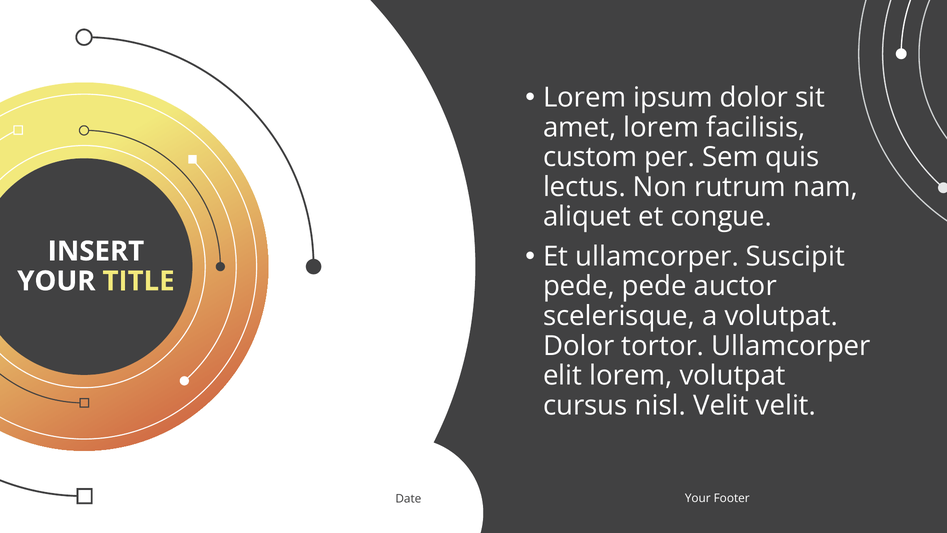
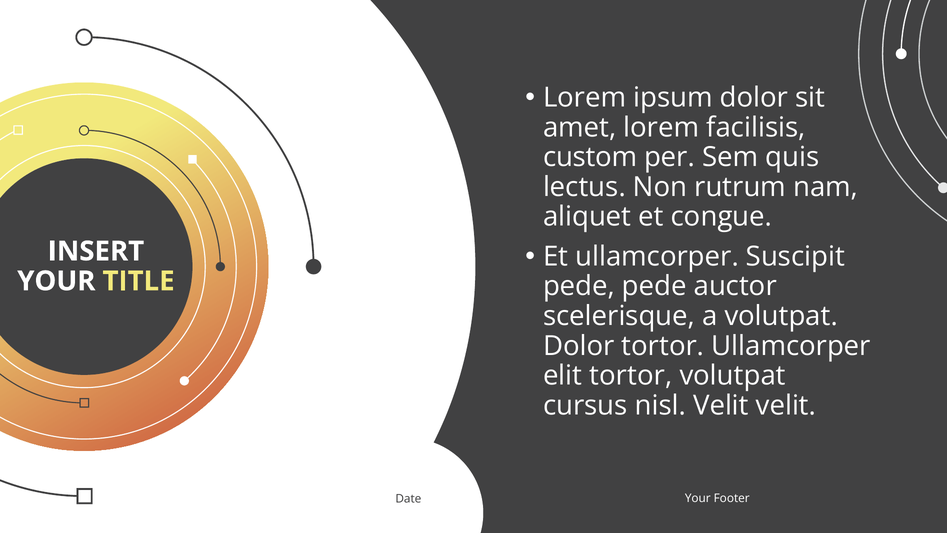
elit lorem: lorem -> tortor (631, 376)
